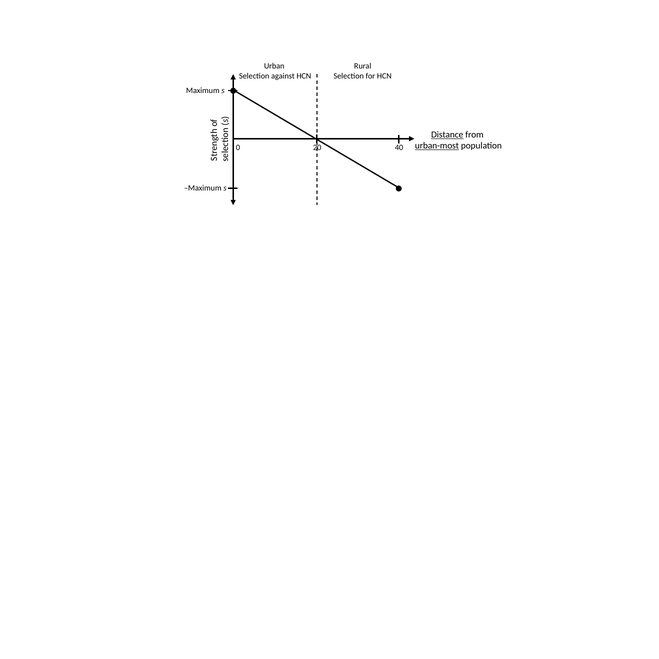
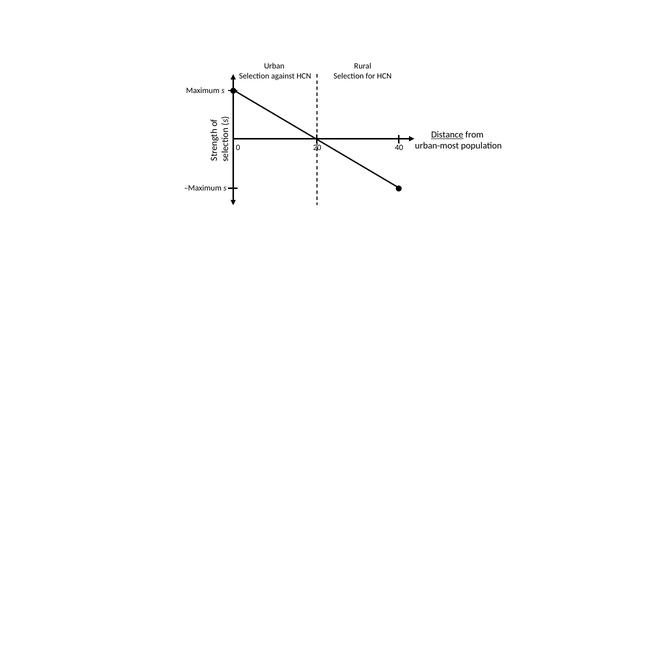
urban-most underline: present -> none (437, 146)
